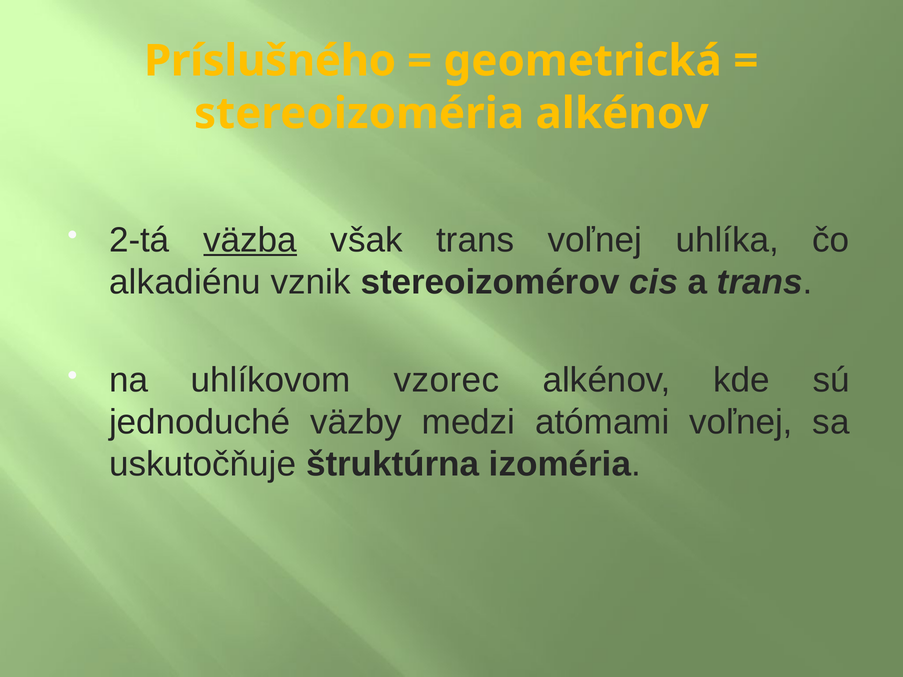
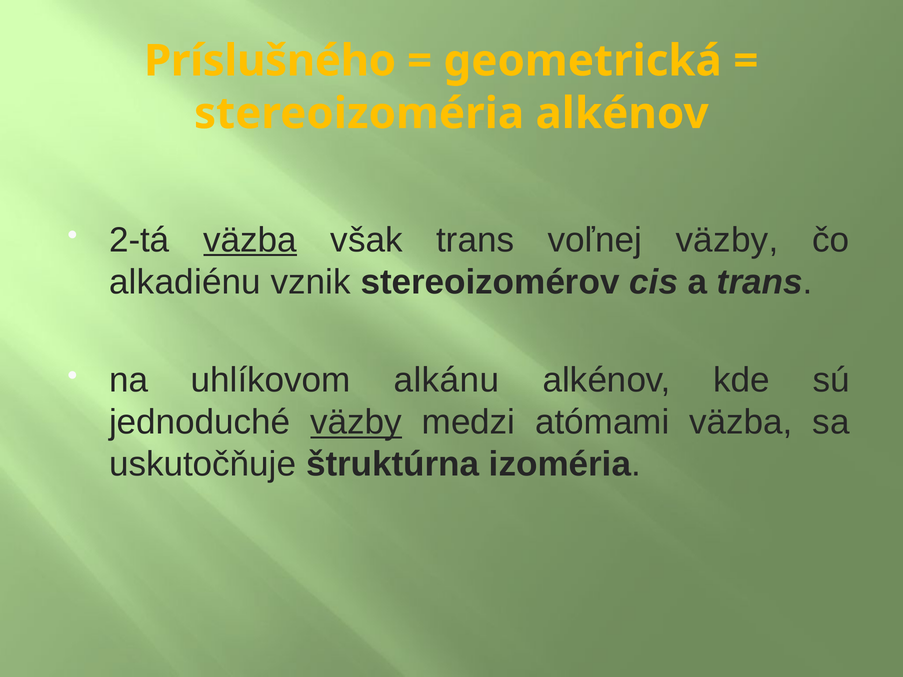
voľnej uhlíka: uhlíka -> väzby (727, 240)
vzorec: vzorec -> alkánu (446, 380)
väzby underline: none -> present (356, 422)
atómami voľnej: voľnej -> väzba (741, 422)
